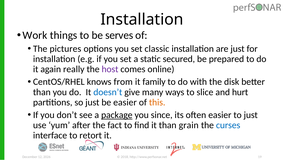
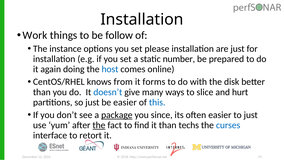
serves: serves -> follow (119, 35)
pictures: pictures -> instance (65, 49)
classic: classic -> please (157, 49)
secured: secured -> number (179, 59)
really: really -> doing (74, 69)
host colour: purple -> blue (110, 69)
family: family -> forms (154, 82)
this colour: orange -> blue (157, 102)
the underline: none -> present (99, 125)
grain: grain -> techs (189, 125)
